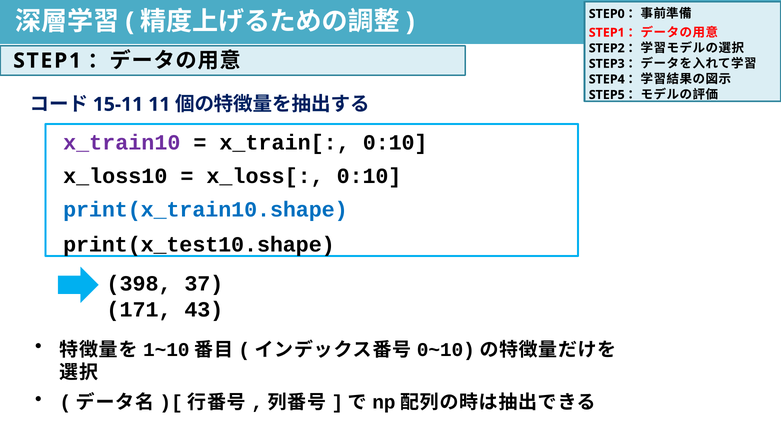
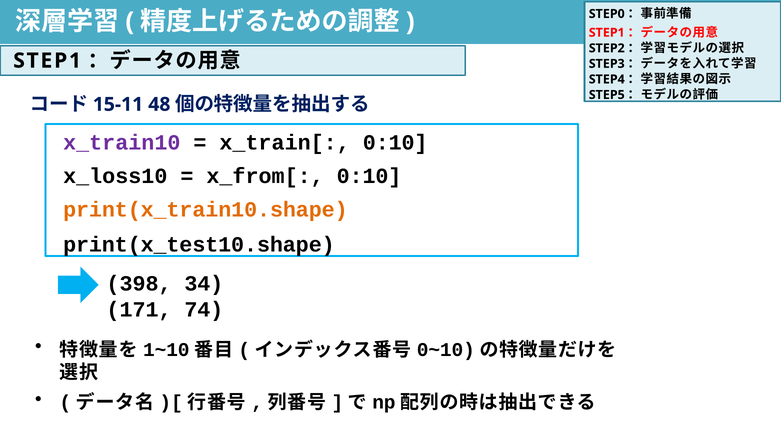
11: 11 -> 48 (159, 104)
x_loss[: x_loss[ -> x_from[ (265, 176)
print(x_train10.shape colour: blue -> orange (205, 210)
37: 37 -> 34 (204, 284)
43: 43 -> 74 (204, 310)
